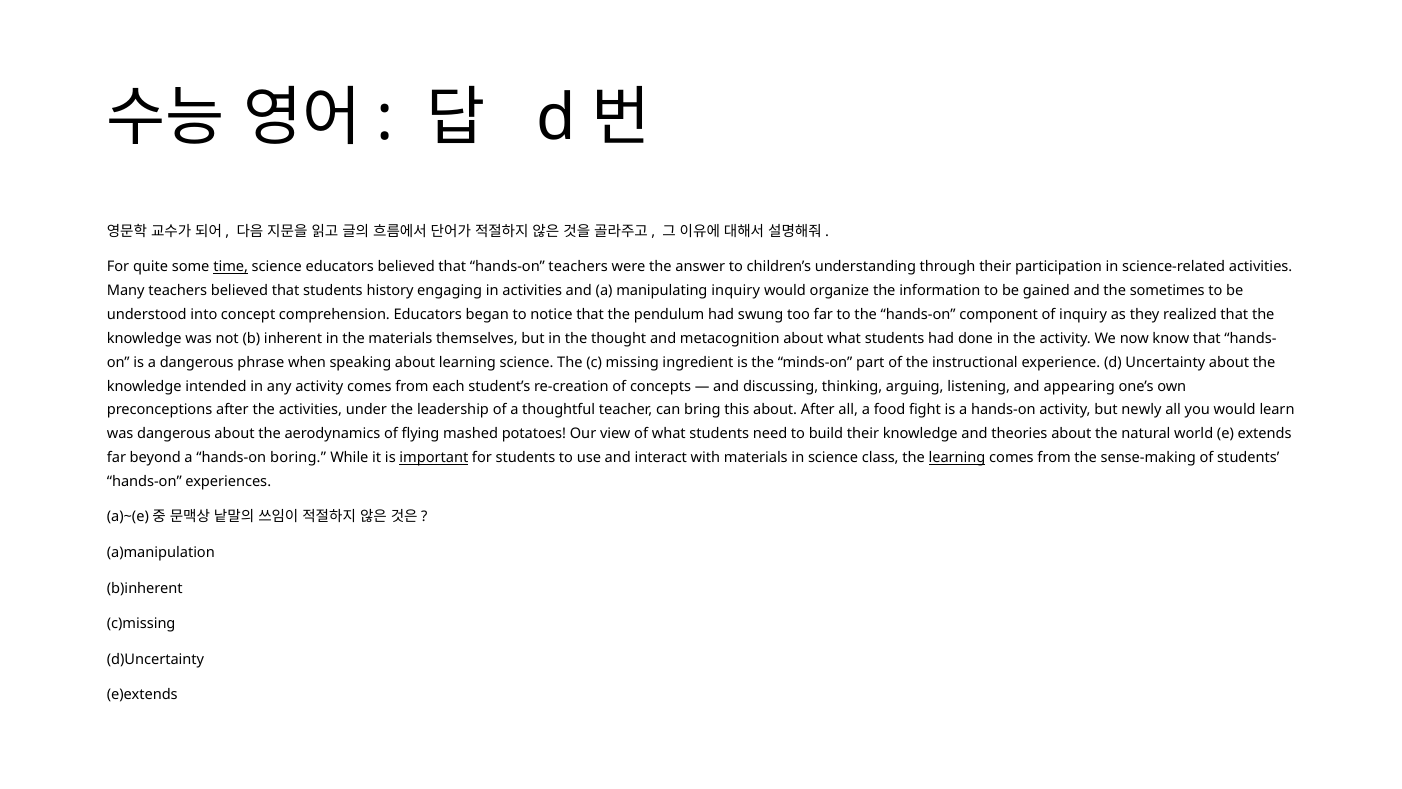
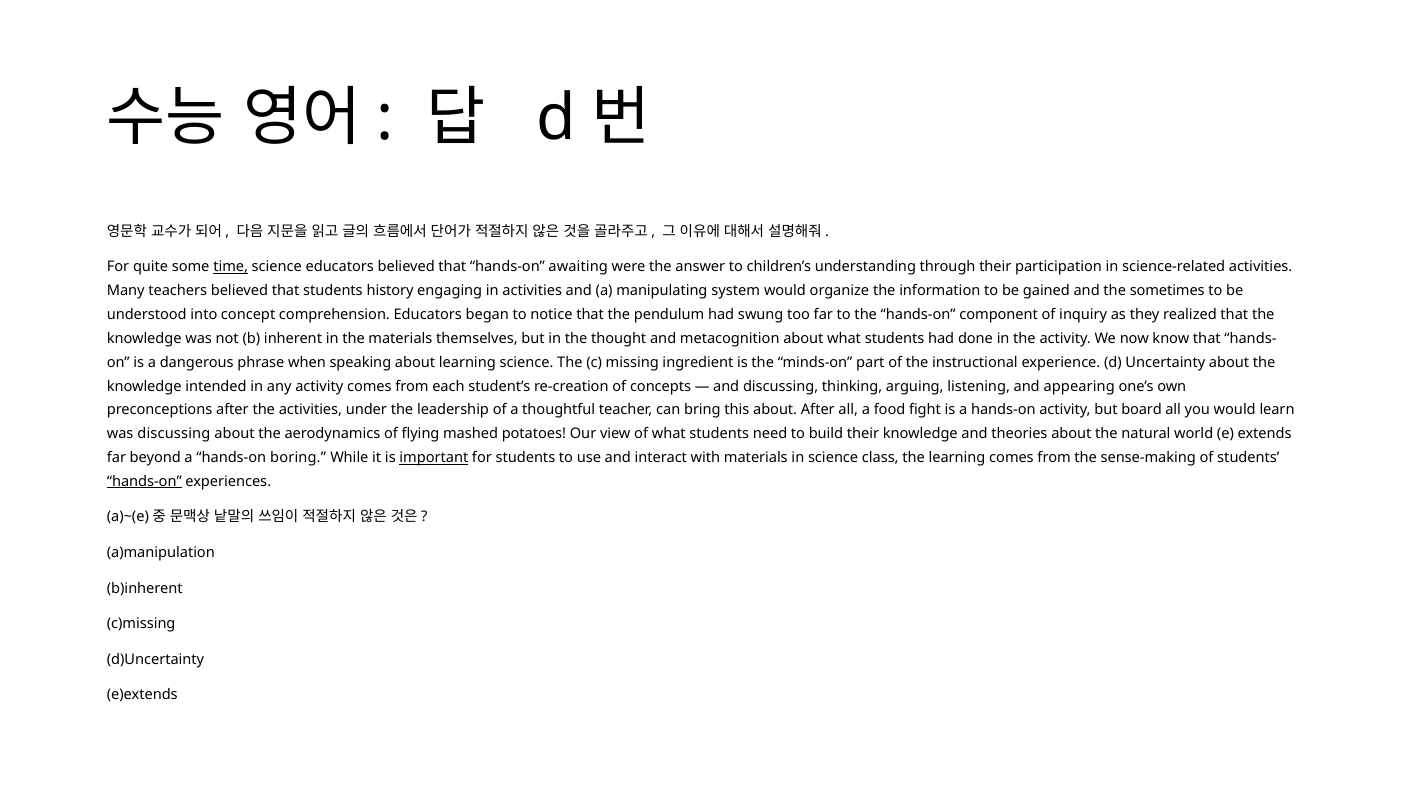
hands-on teachers: teachers -> awaiting (578, 267)
manipulating inquiry: inquiry -> system (736, 291)
newly: newly -> board (1142, 410)
was dangerous: dangerous -> discussing (174, 434)
learning underline: present -> none (957, 458)
hands-on underline: none -> present (144, 481)
